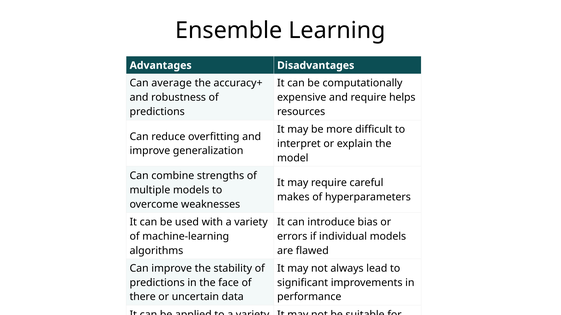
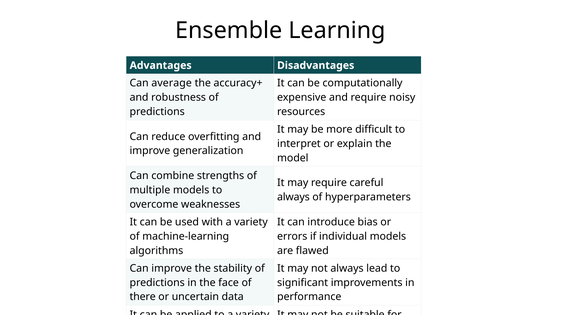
helps: helps -> noisy (402, 98)
makes: makes -> always (293, 197)
